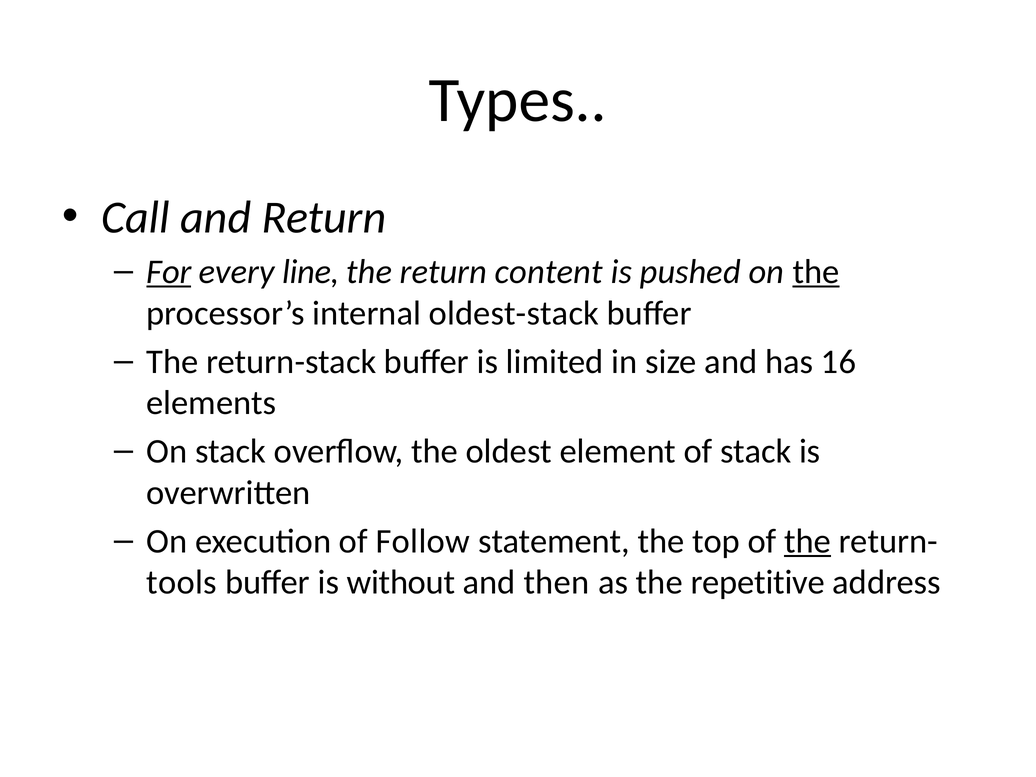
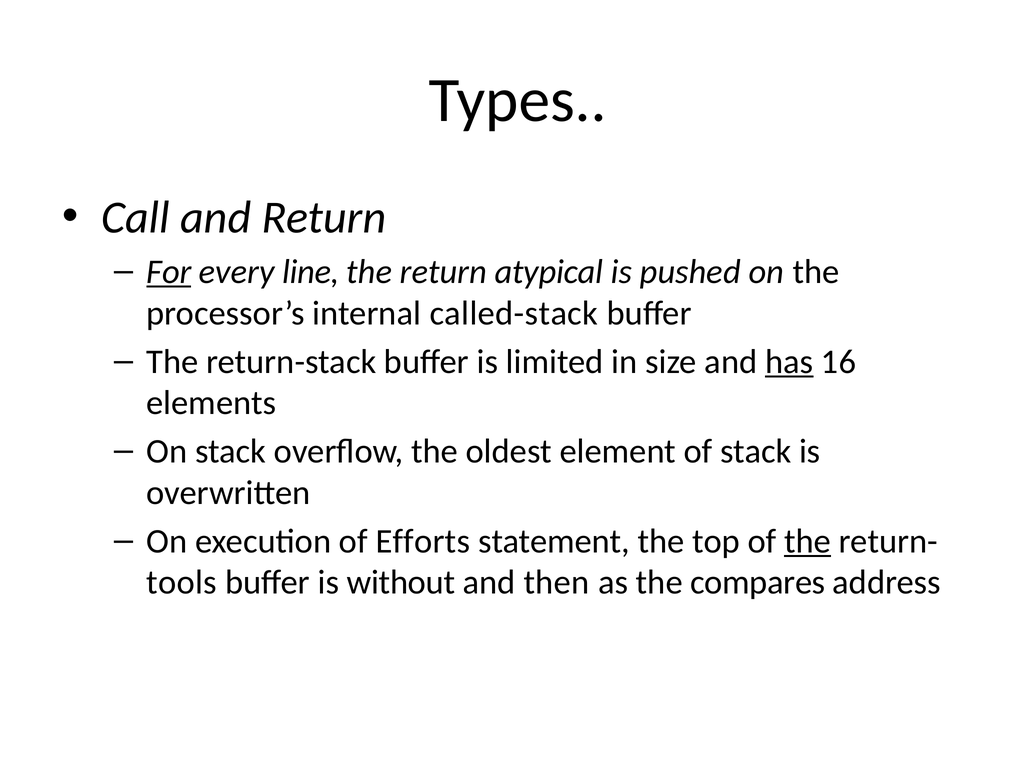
content: content -> atypical (549, 272)
the underline: present -> none (816, 272)
oldest-stack: oldest-stack -> called-stack (514, 313)
has underline: none -> present (789, 362)
Follow: Follow -> Efforts (423, 541)
repetitive: repetitive -> compares (758, 583)
